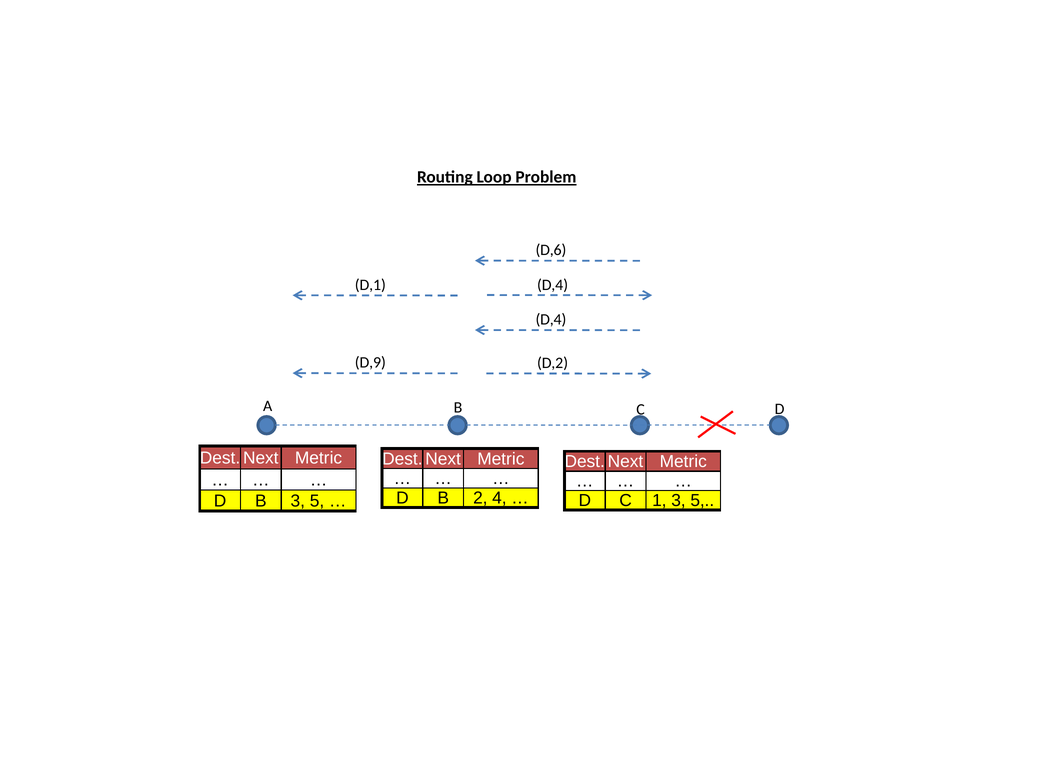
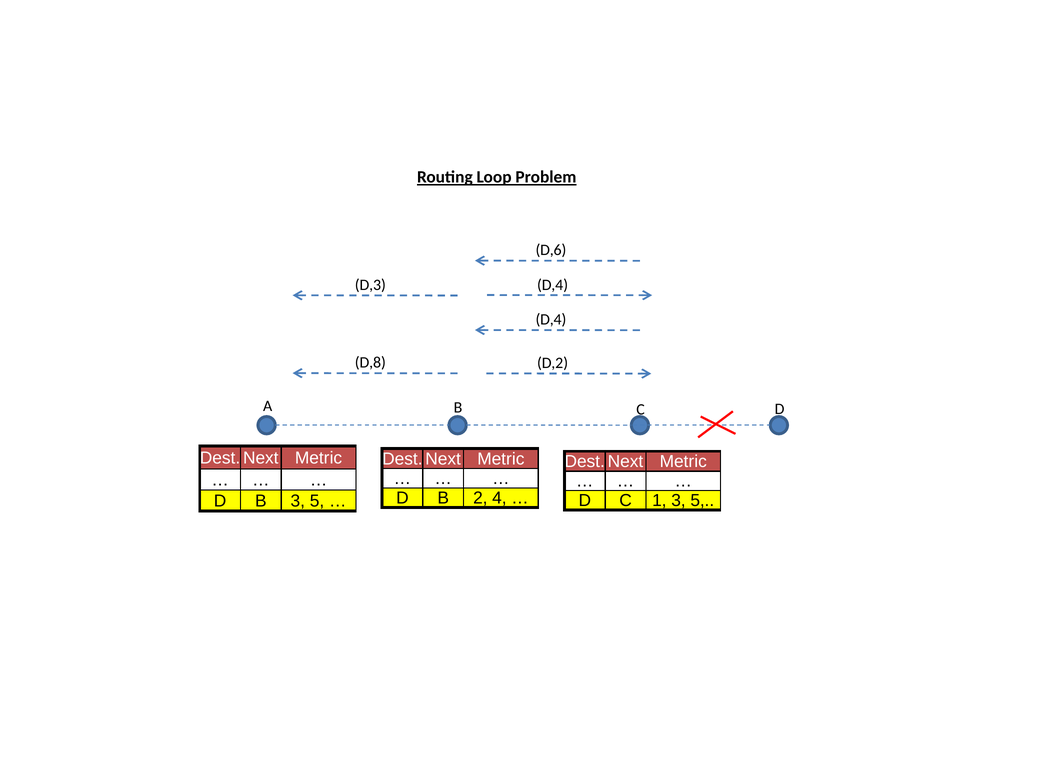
D,1: D,1 -> D,3 (370, 285)
D,9: D,9 -> D,8 (370, 363)
